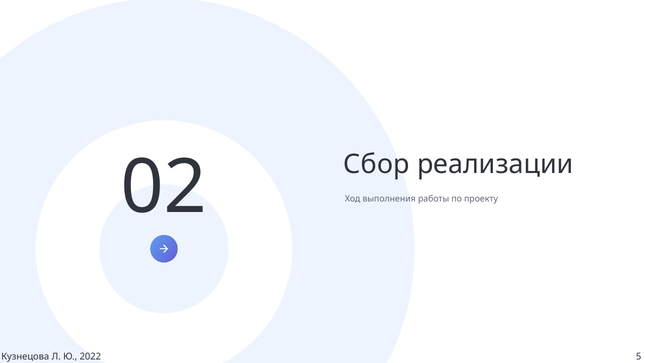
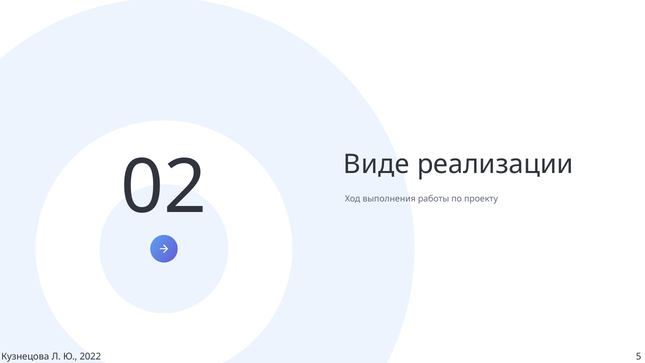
Сбор: Сбор -> Виде (377, 164)
